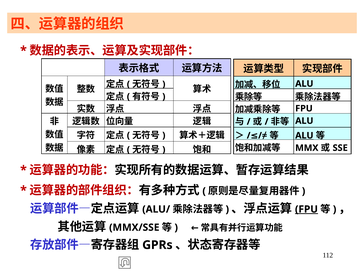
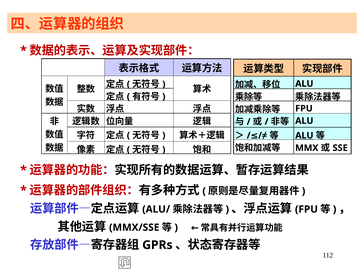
FPU underline: present -> none (306, 209)
